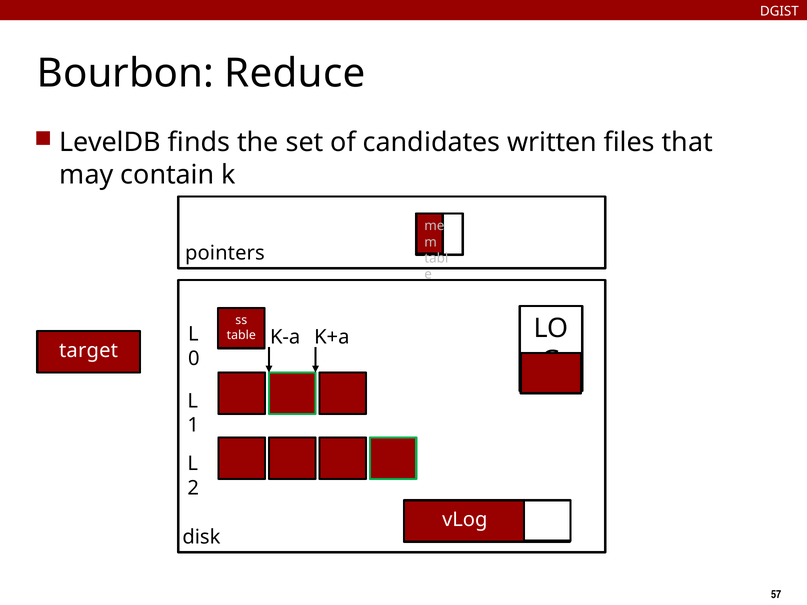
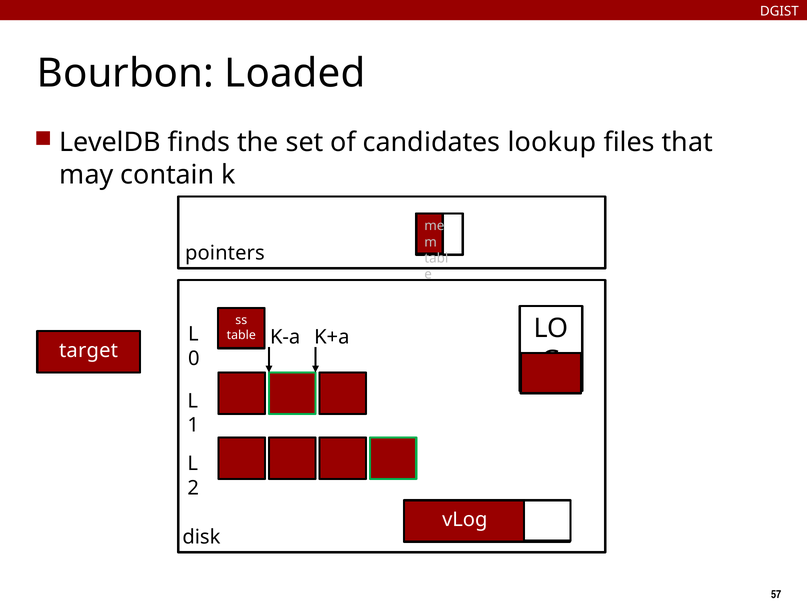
Reduce: Reduce -> Loaded (295, 73)
written: written -> lookup (552, 142)
